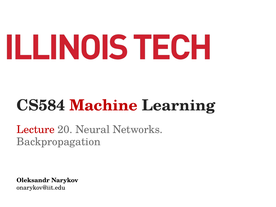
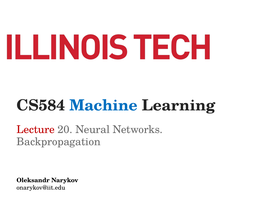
Machine colour: red -> blue (104, 105)
